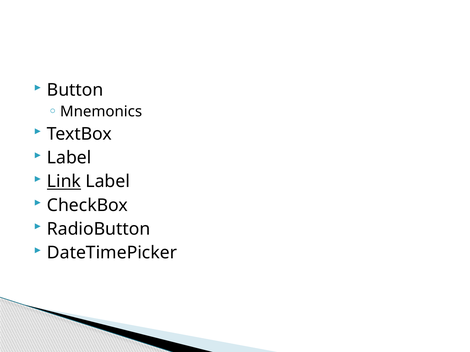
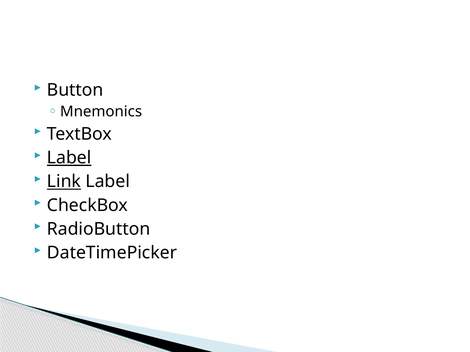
Label underline: none -> present (69, 158)
